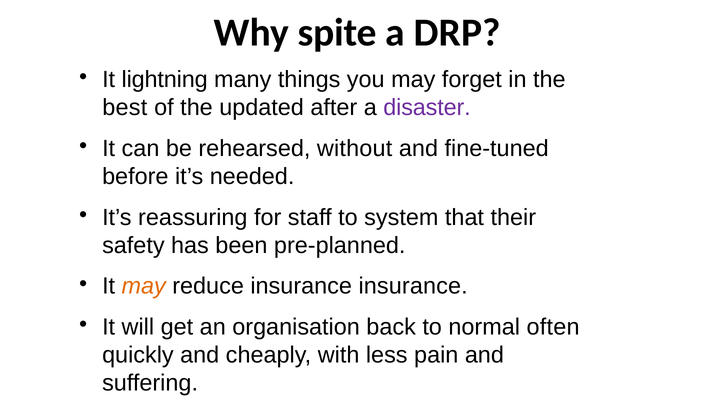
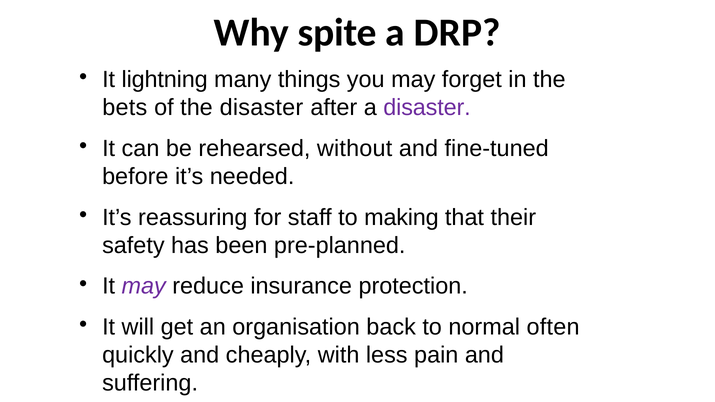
best: best -> bets (125, 108)
the updated: updated -> disaster (261, 108)
system: system -> making (401, 217)
may colour: orange -> purple (144, 286)
insurance insurance: insurance -> protection (413, 286)
